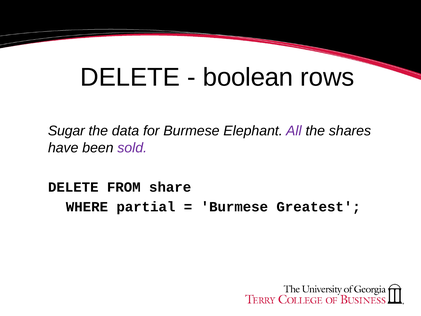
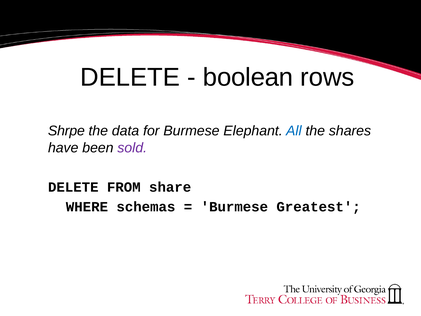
Sugar: Sugar -> Shrpe (66, 131)
All colour: purple -> blue (294, 131)
partial: partial -> schemas (146, 207)
